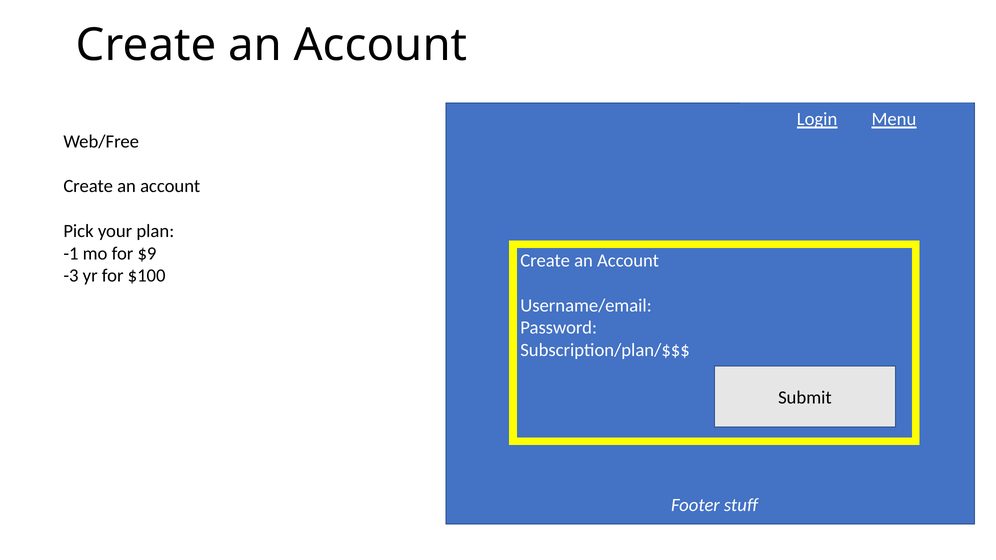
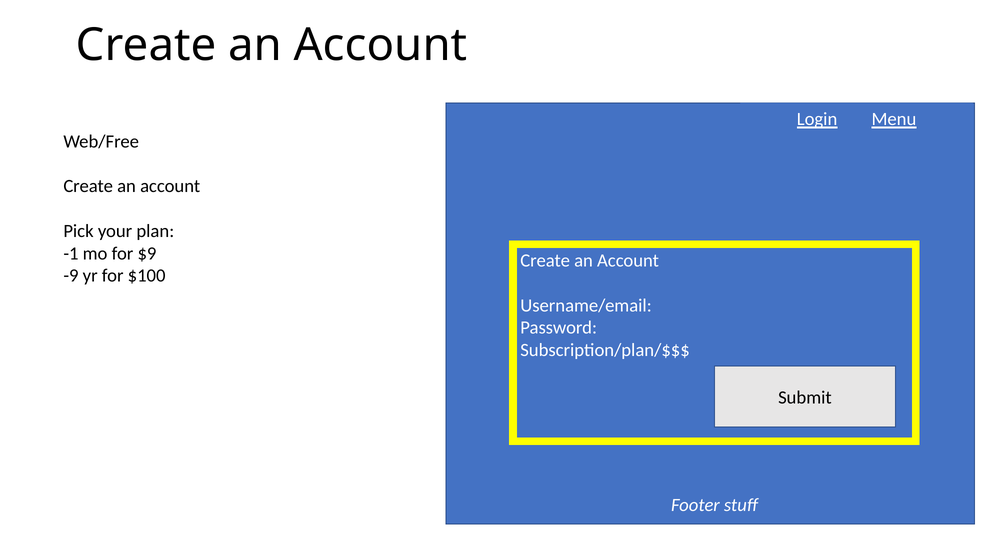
-3: -3 -> -9 (71, 276)
